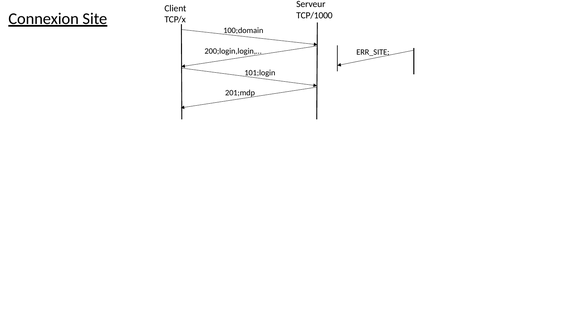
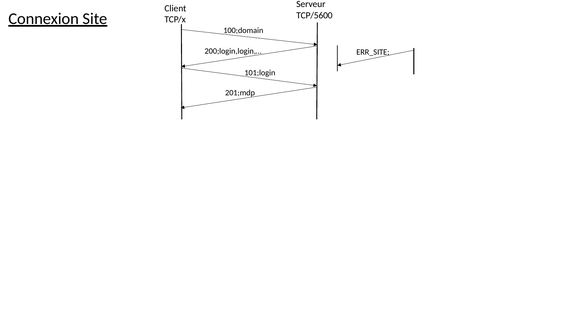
TCP/1000: TCP/1000 -> TCP/5600 (314, 15)
